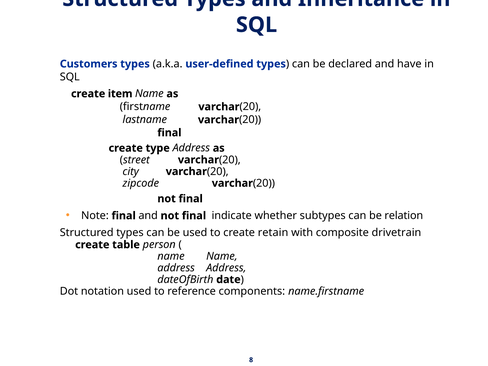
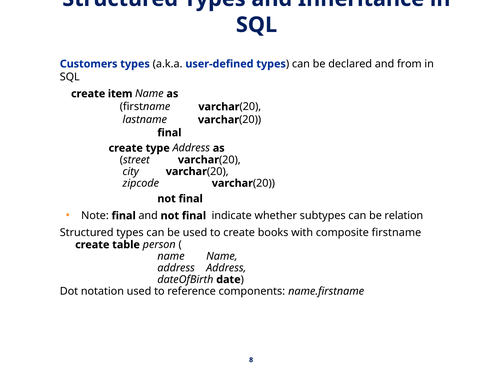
have: have -> from (409, 64)
retain: retain -> books (273, 232)
composite drivetrain: drivetrain -> firstname (396, 232)
